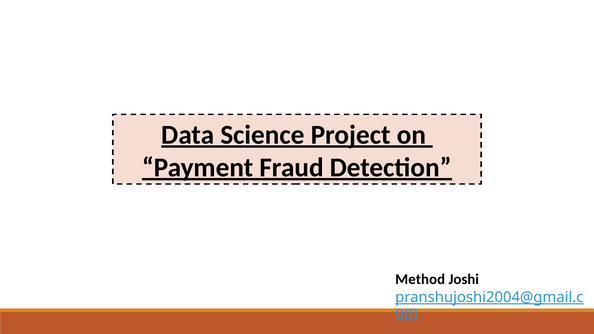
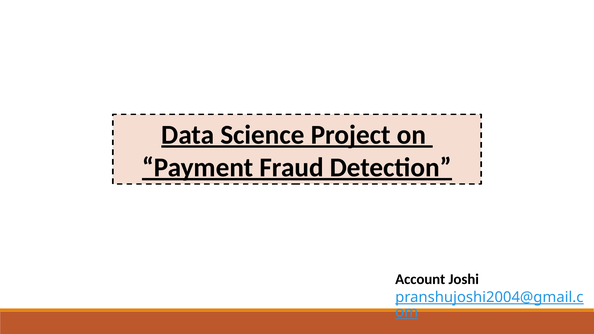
Method: Method -> Account (420, 279)
